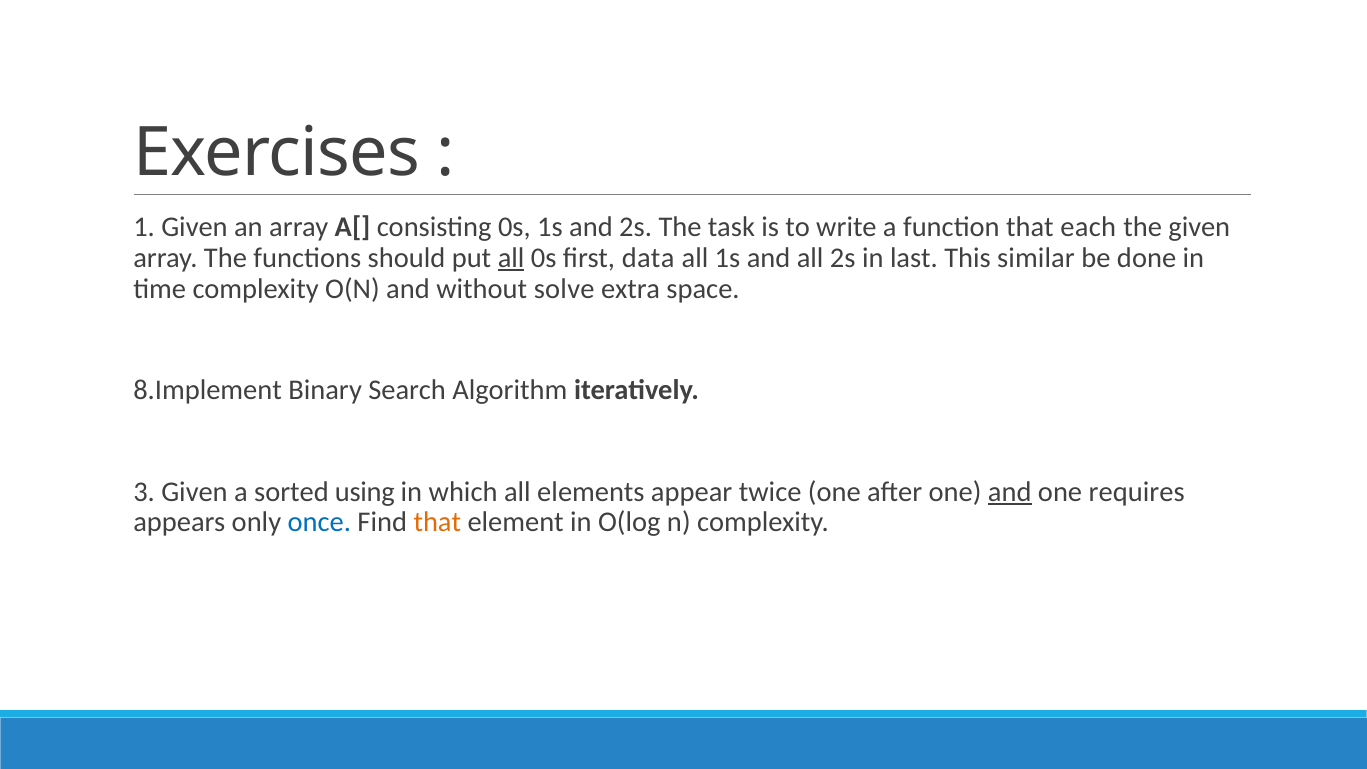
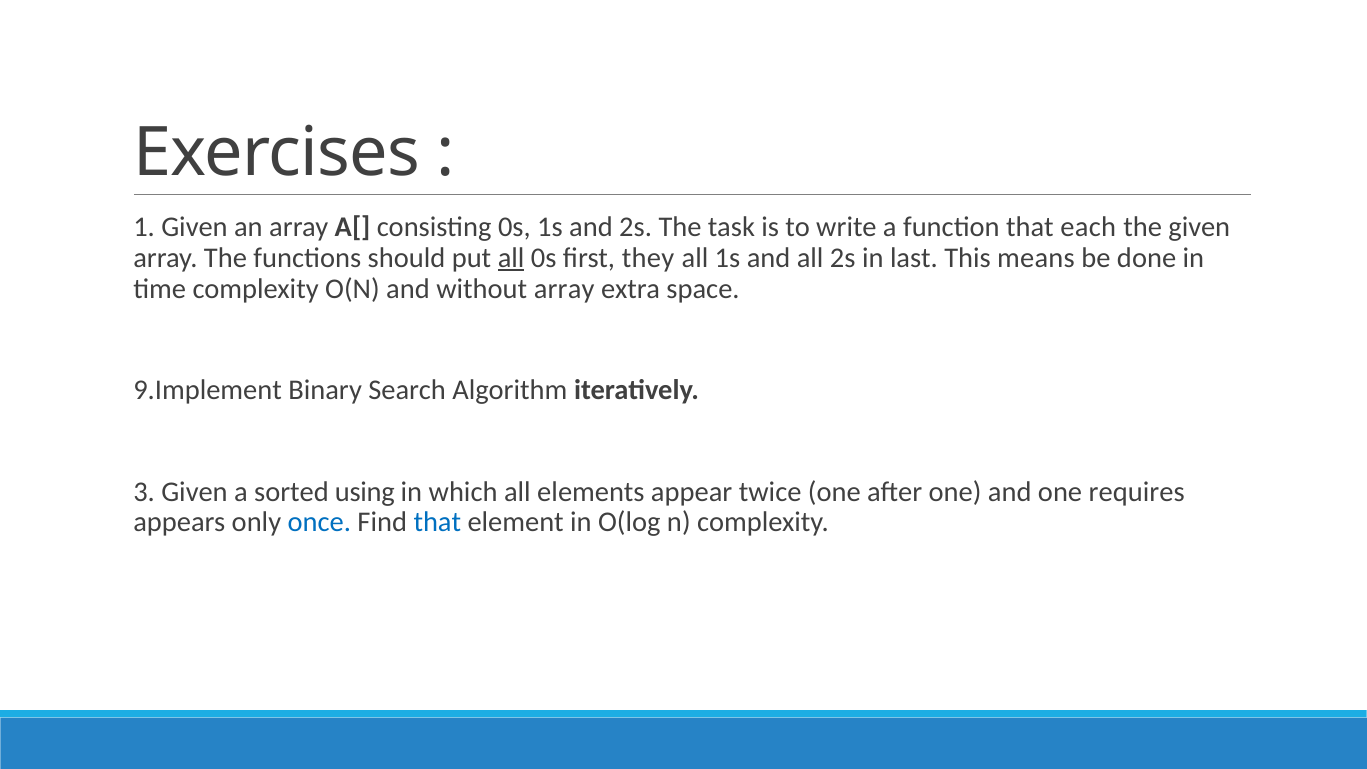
data: data -> they (648, 258)
similar: similar -> means (1036, 258)
without solve: solve -> array (564, 289)
8.Implement: 8.Implement -> 9.Implement (208, 390)
and underline: present -> none (1010, 492)
that colour: orange -> blue (437, 522)
